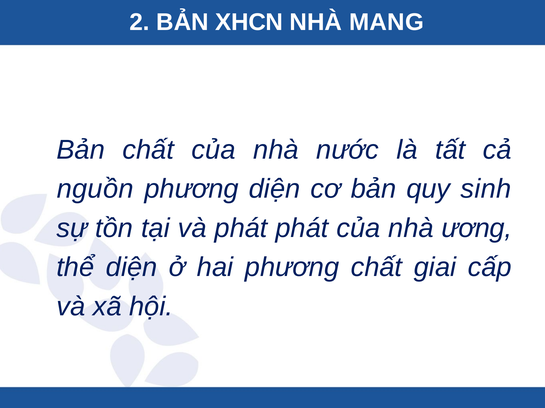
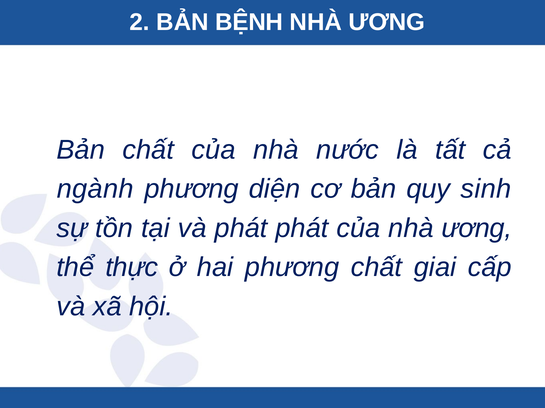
XHCN: XHCN -> BỆNH (249, 22)
MANG: MANG -> ƯƠNG (387, 22)
nguồn: nguồn -> ngành (95, 189)
thể diện: diện -> thực (132, 268)
